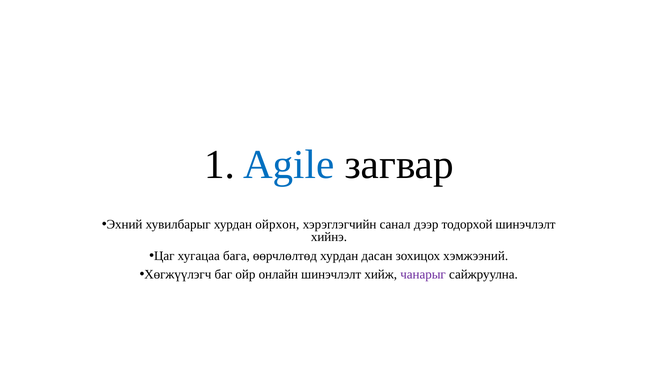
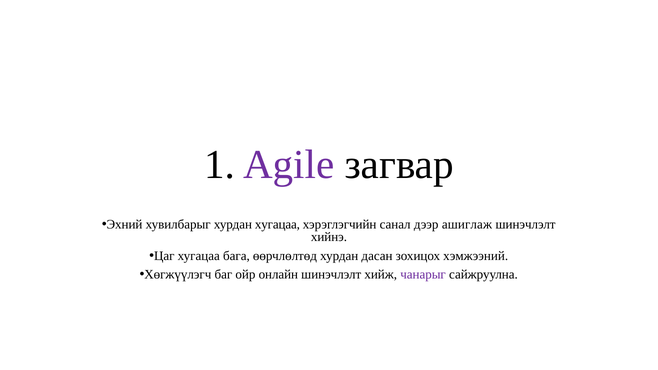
Agile colour: blue -> purple (289, 164)
хурдан ойрхон: ойрхон -> хугацаа (277, 224)
тодорхой: тодорхой -> ашиглаж (467, 224)
